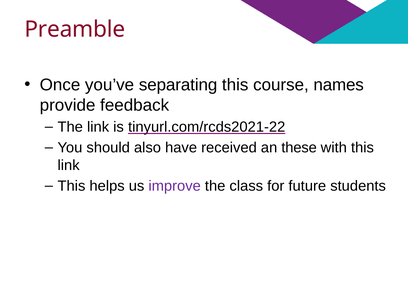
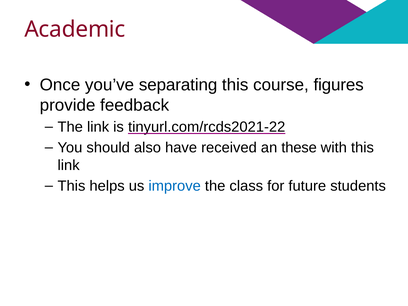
Preamble: Preamble -> Academic (75, 29)
names: names -> figures (339, 85)
improve colour: purple -> blue (175, 186)
